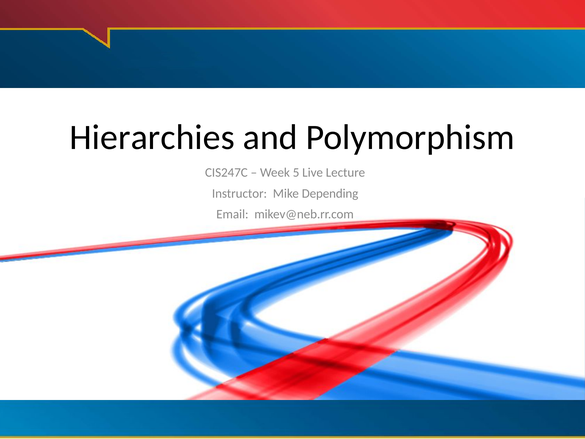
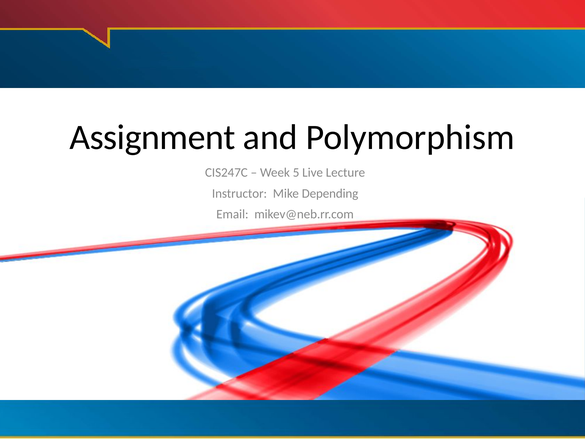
Hierarchies: Hierarchies -> Assignment (152, 137)
